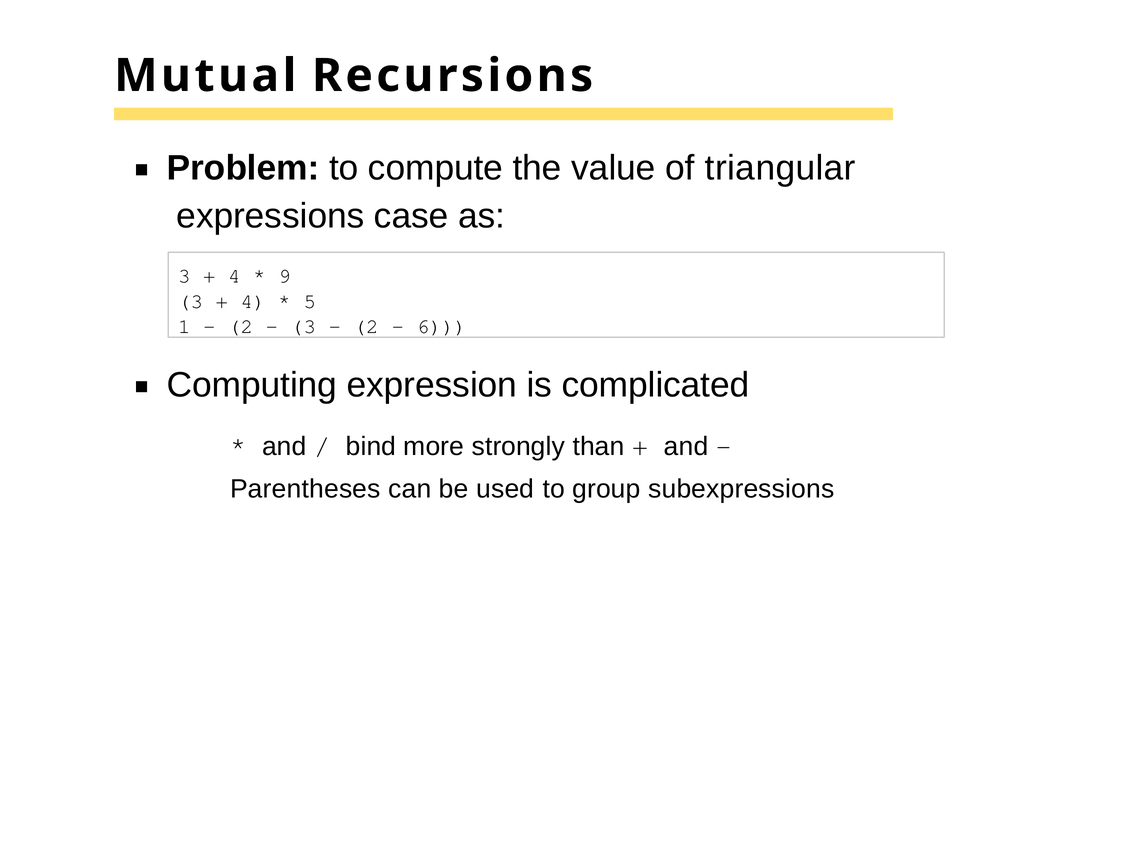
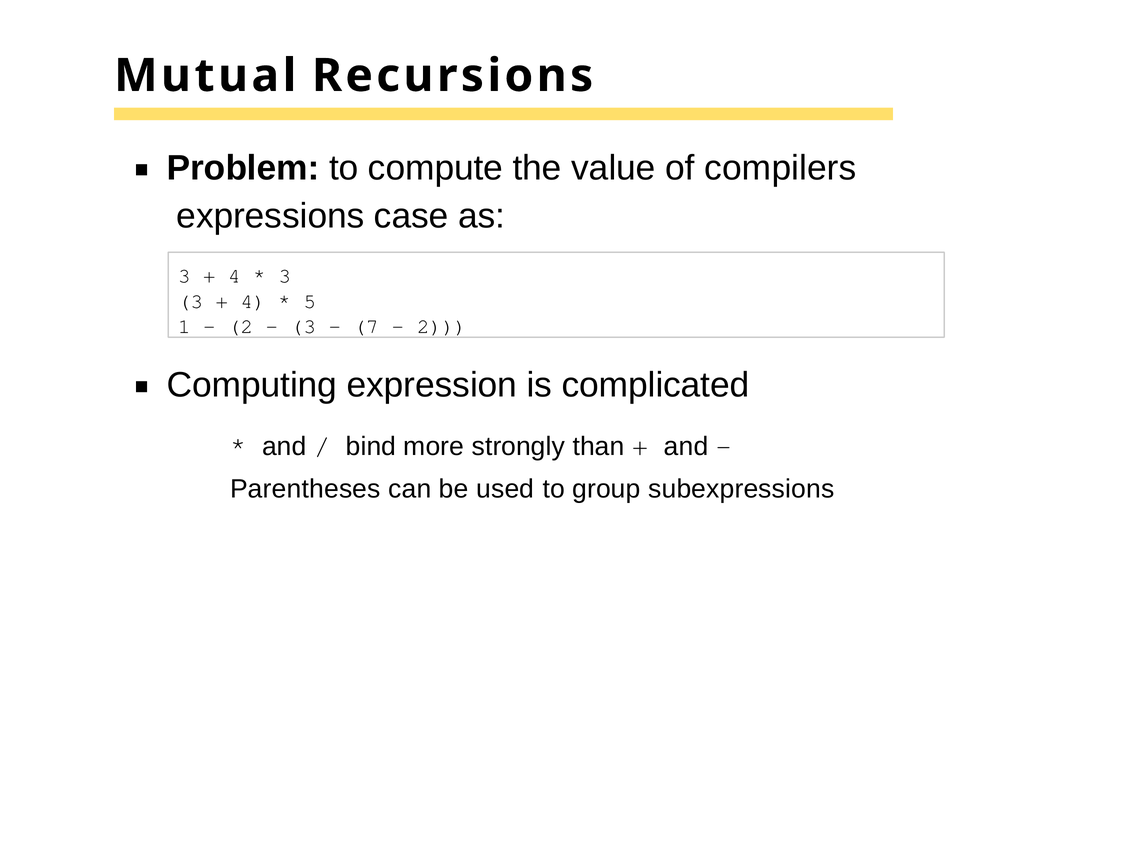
triangular: triangular -> compilers (780, 168)
9: 9 -> 3 (285, 276)
2: 2 -> 7 (366, 327)
6: 6 -> 2 (442, 327)
